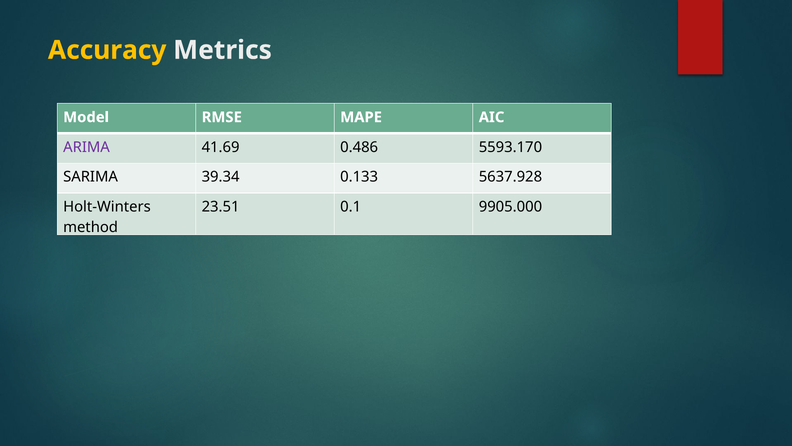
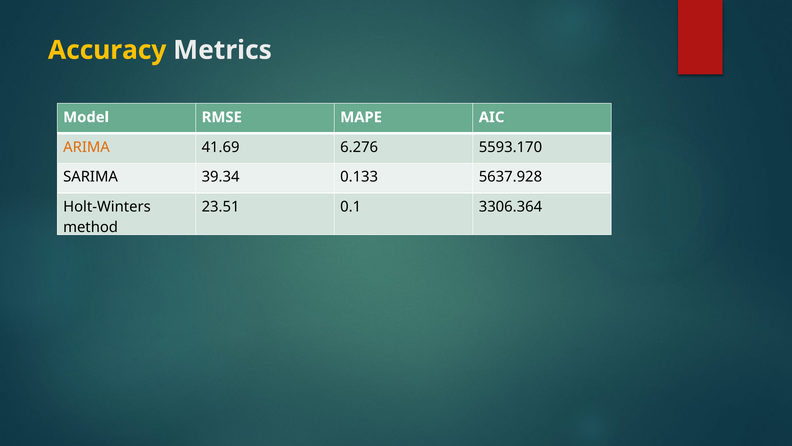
ARIMA colour: purple -> orange (87, 147)
0.486: 0.486 -> 6.276 (359, 147)
9905.000: 9905.000 -> 3306.364 (510, 207)
